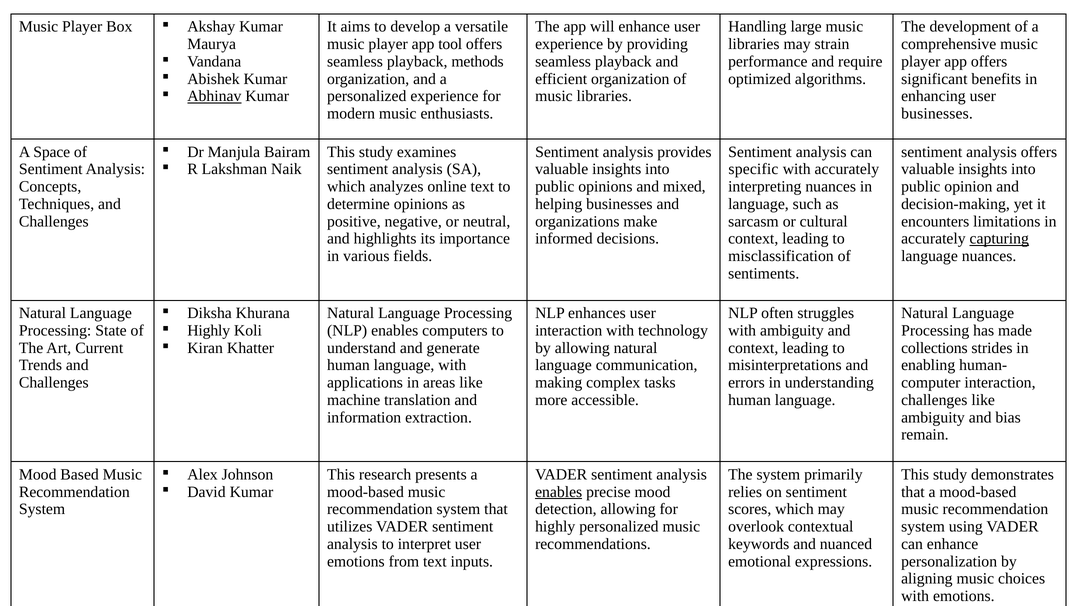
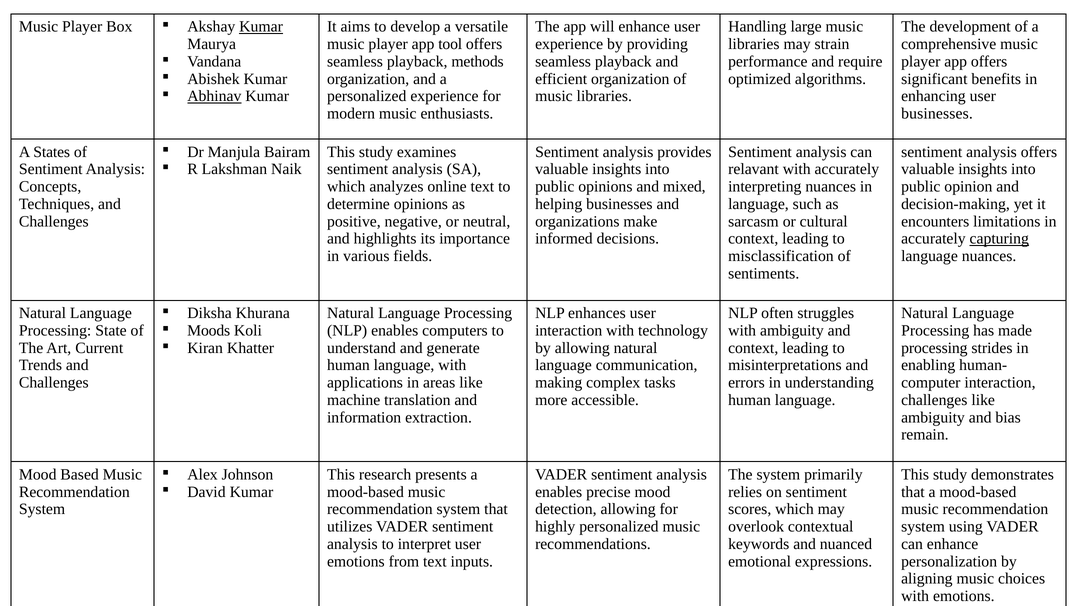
Kumar underline: none -> present (261, 27)
Space: Space -> States (52, 152)
specific: specific -> relavant (753, 169)
Highly: Highly -> Moods (209, 330)
collections: collections -> processing (934, 348)
enables underline: present -> none (559, 492)
